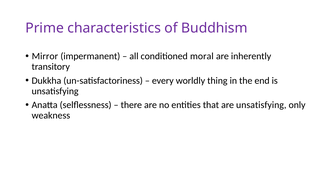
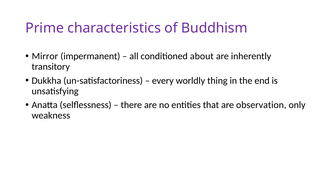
moral: moral -> about (202, 56)
are unsatisfying: unsatisfying -> observation (261, 105)
